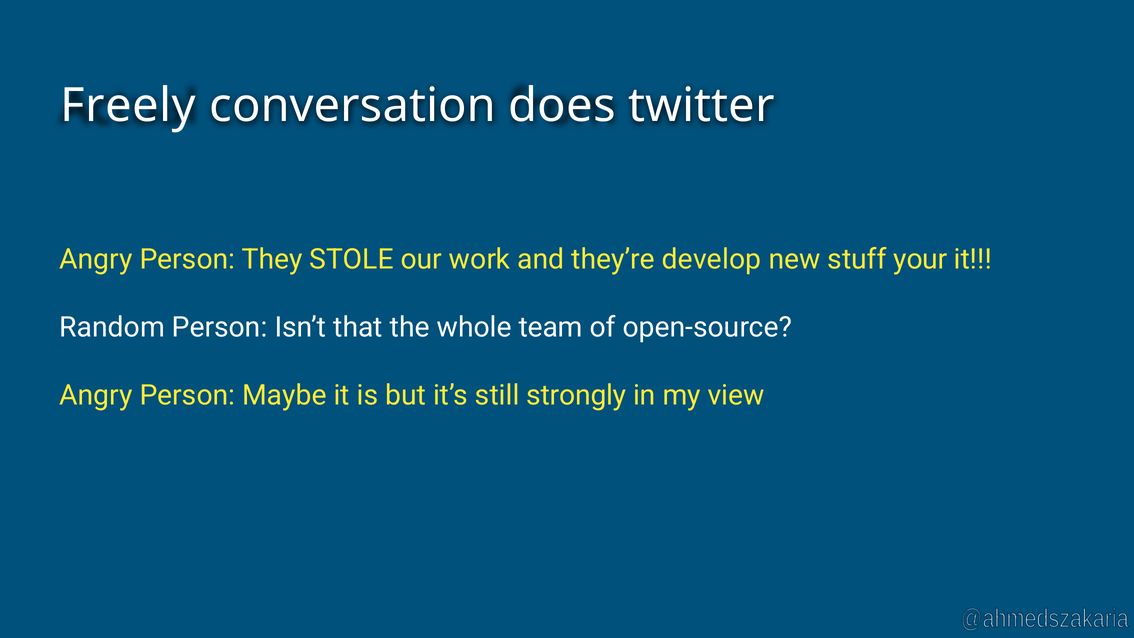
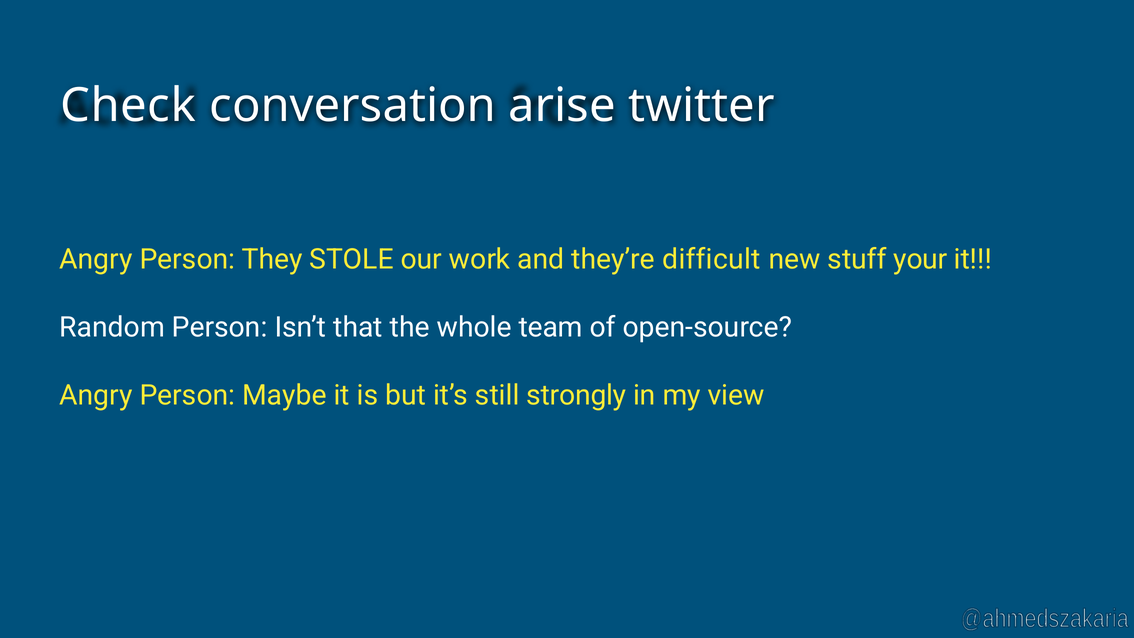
Freely: Freely -> Check (128, 105)
does: does -> arise (562, 105)
develop: develop -> difficult (711, 259)
